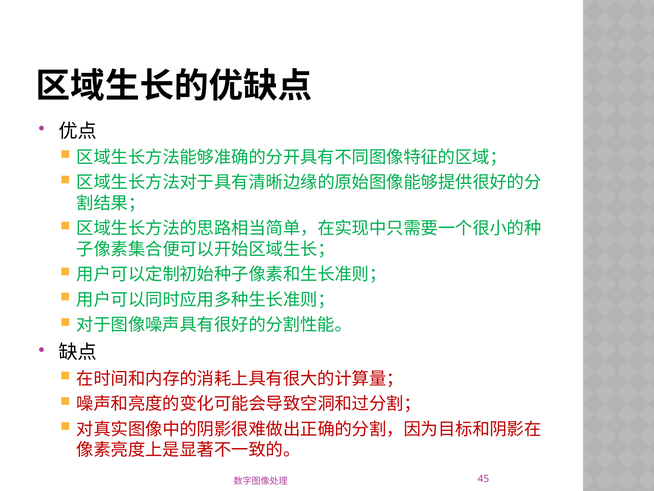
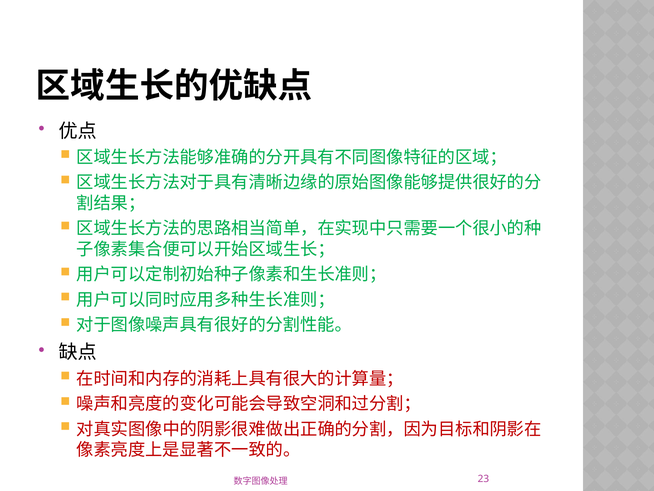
45: 45 -> 23 (483, 478)
